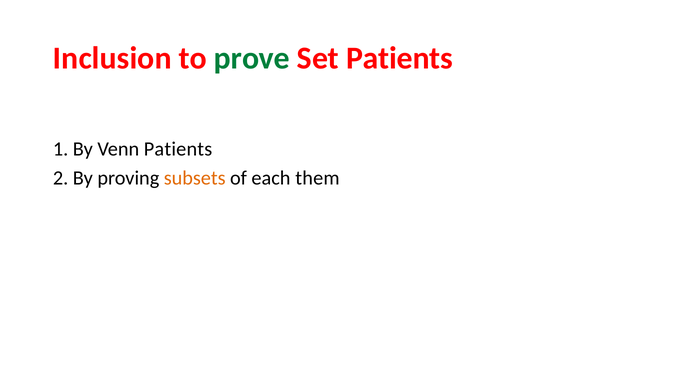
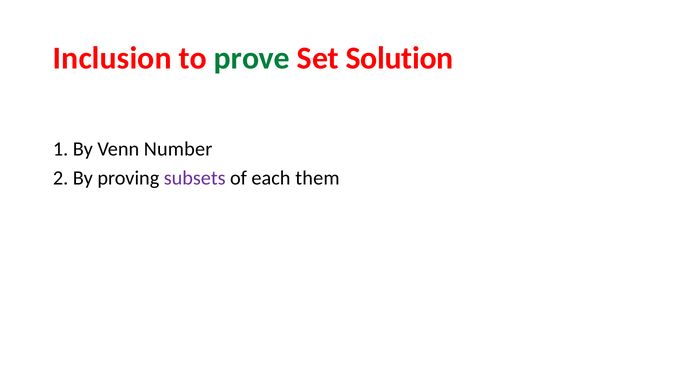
Set Patients: Patients -> Solution (400, 58)
Venn Patients: Patients -> Number (178, 149)
subsets colour: orange -> purple (195, 178)
